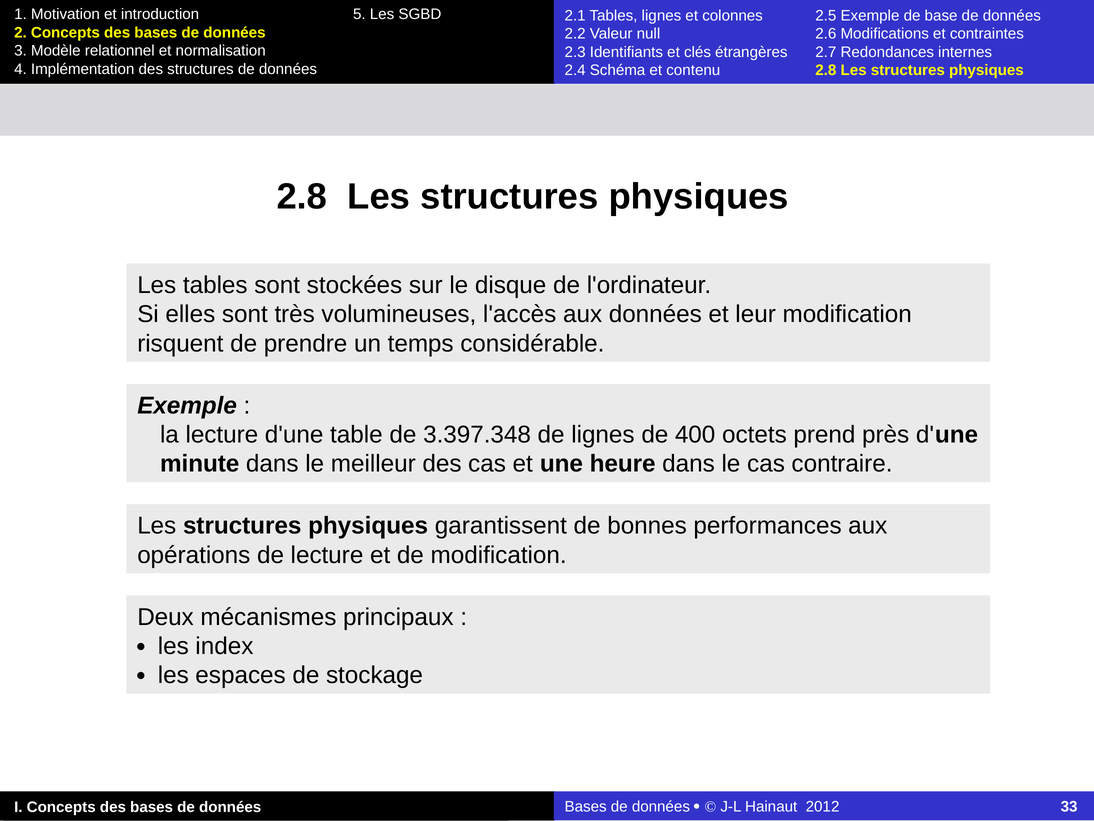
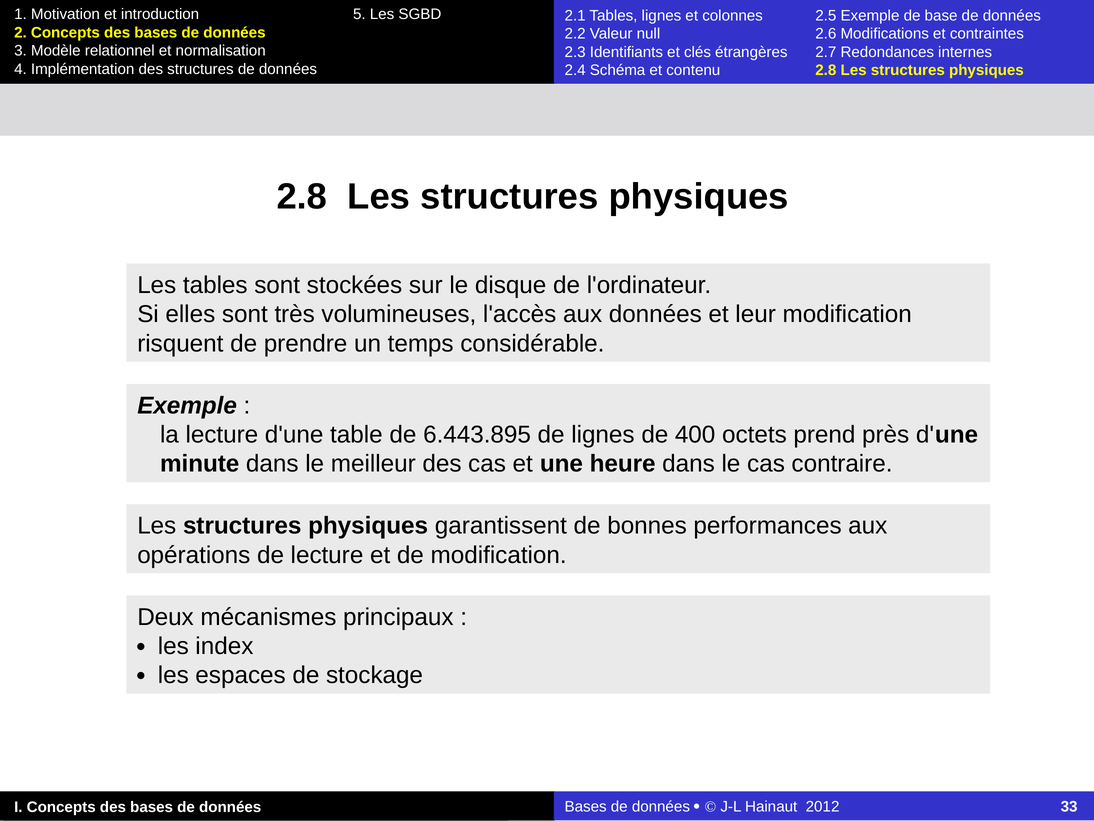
3.397.348: 3.397.348 -> 6.443.895 (477, 434)
